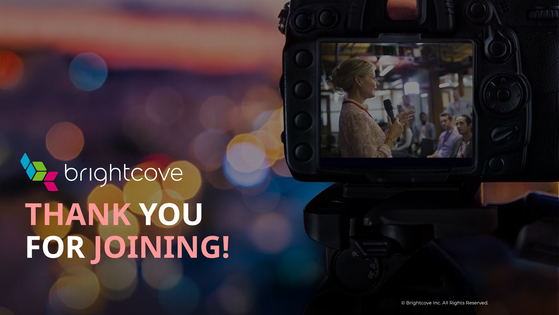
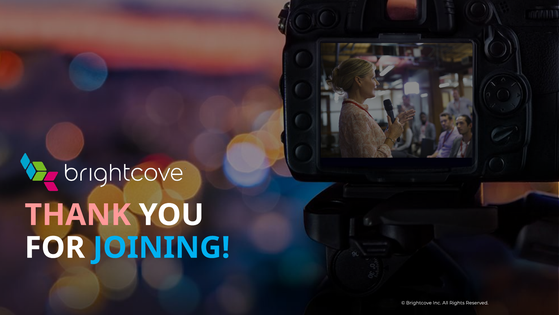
JOINING colour: pink -> light blue (161, 247)
